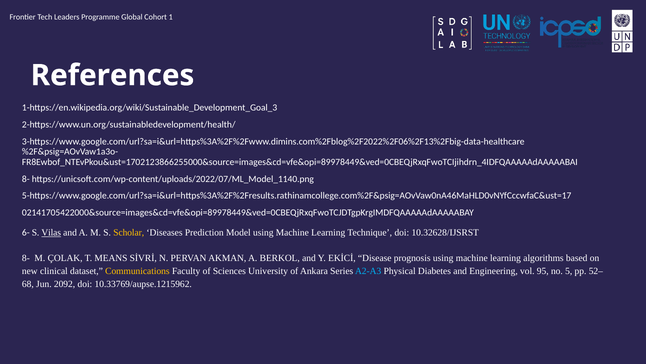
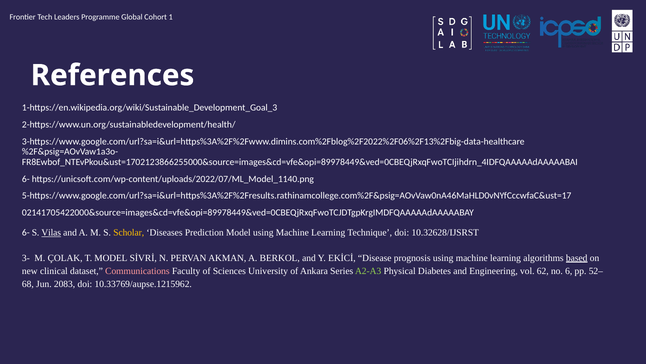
8-: 8- -> 6- (26, 179)
8-: 8- -> 3- (26, 258)
T MEANS: MEANS -> MODEL (111, 258)
based underline: none -> present (577, 258)
Communications colour: yellow -> pink (137, 271)
A2-A3 colour: light blue -> light green (368, 271)
95: 95 -> 62 (543, 271)
5: 5 -> 6 (569, 271)
2092: 2092 -> 2083 (65, 284)
